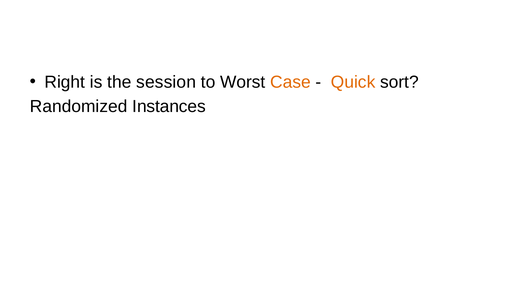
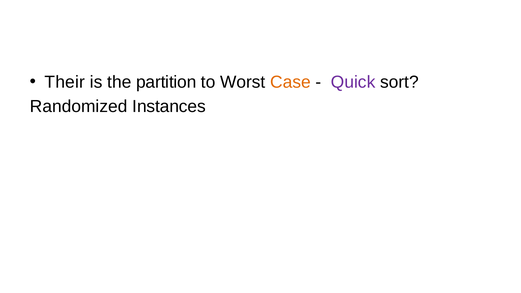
Right: Right -> Their (65, 82)
session: session -> partition (166, 82)
Quick colour: orange -> purple (353, 82)
